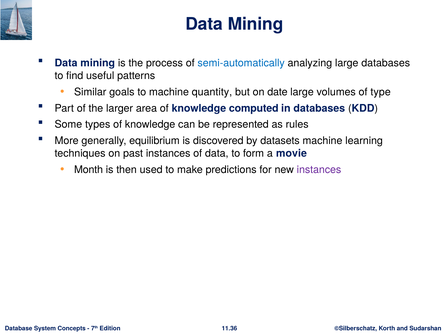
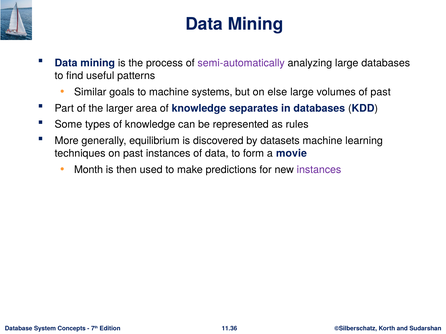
semi-automatically colour: blue -> purple (241, 63)
quantity: quantity -> systems (212, 92)
date: date -> else (277, 92)
of type: type -> past (381, 92)
computed: computed -> separates (254, 108)
